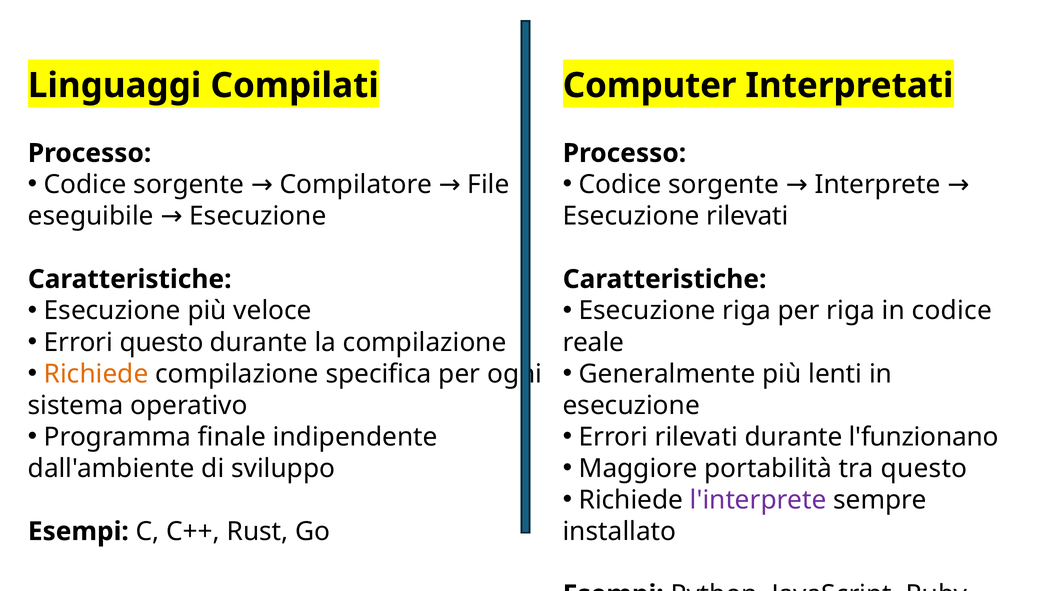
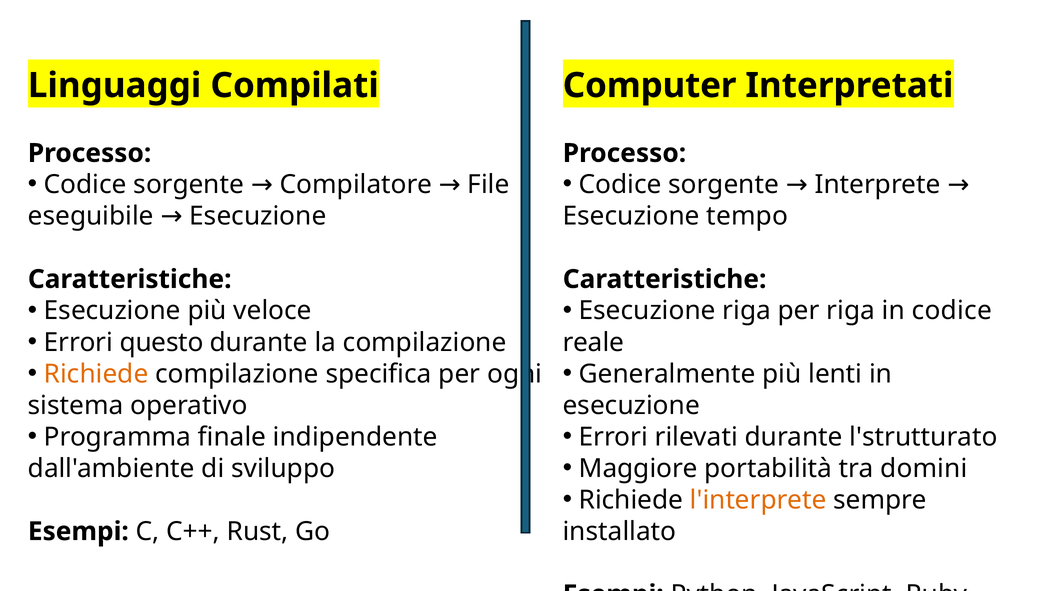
Esecuzione rilevati: rilevati -> tempo (747, 216)
l'funzionano: l'funzionano -> l'strutturato (924, 437)
tra questo: questo -> domini (924, 469)
l'interprete colour: purple -> orange (758, 500)
